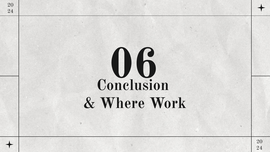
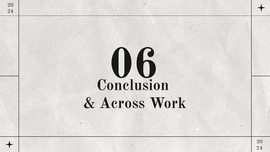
Where: Where -> Across (122, 103)
